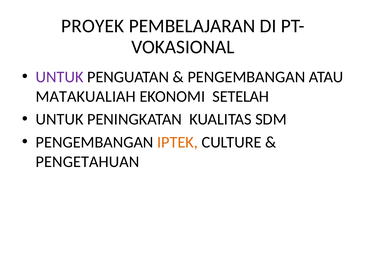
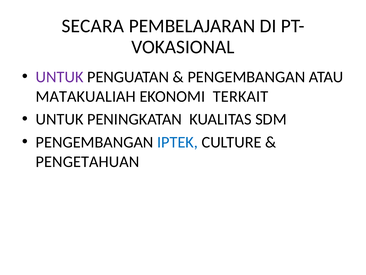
PROYEK: PROYEK -> SECARA (93, 26)
SETELAH: SETELAH -> TERKAIT (241, 96)
IPTEK colour: orange -> blue (178, 142)
